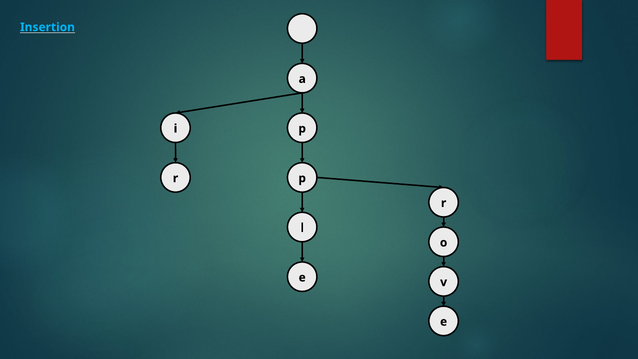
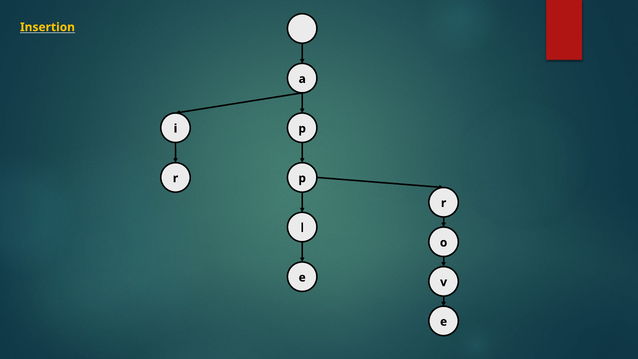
Insertion colour: light blue -> yellow (47, 27)
